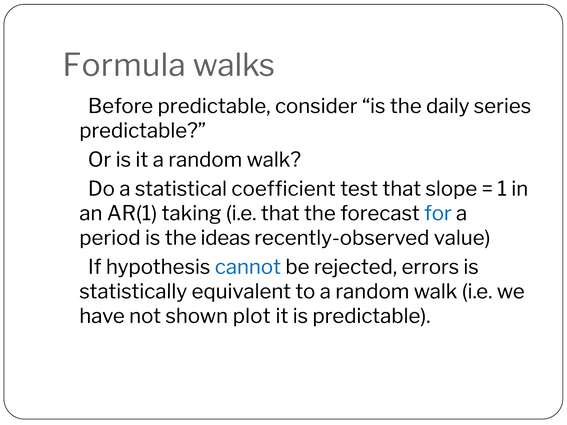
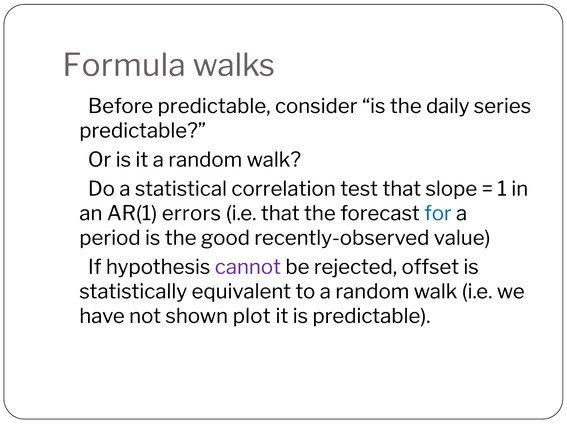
coefficient: coefficient -> correlation (284, 189)
taking: taking -> errors (191, 214)
ideas: ideas -> good (225, 238)
cannot colour: blue -> purple (248, 267)
errors: errors -> offset (430, 267)
